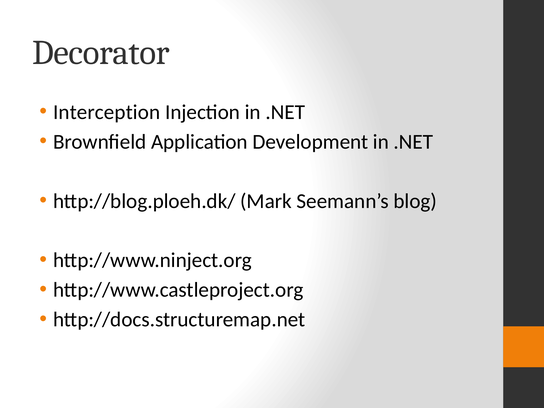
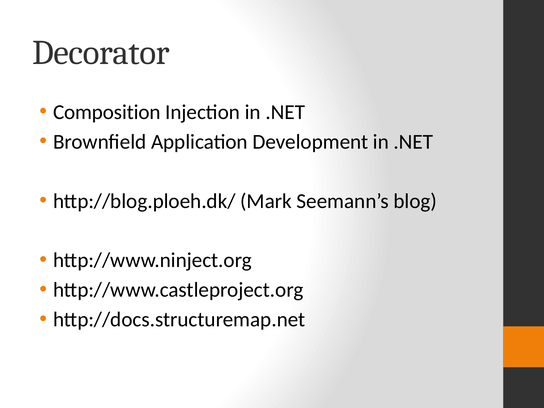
Interception: Interception -> Composition (107, 112)
